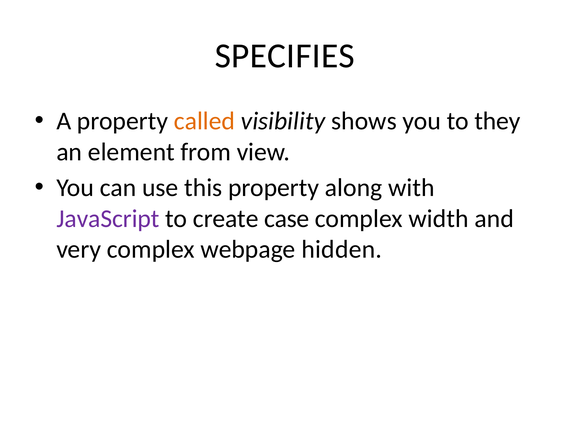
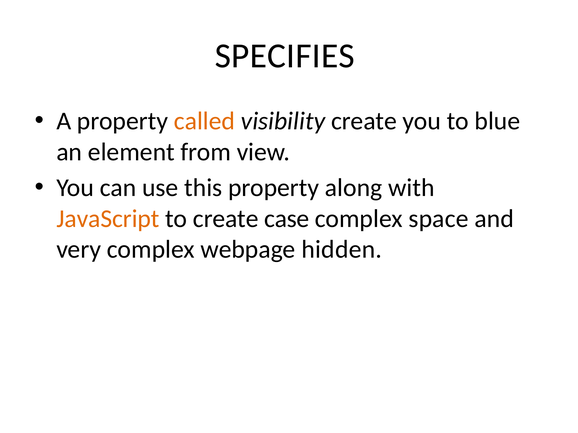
visibility shows: shows -> create (364, 121)
they: they -> blue (497, 121)
JavaScript colour: purple -> orange (108, 219)
width: width -> space (439, 219)
